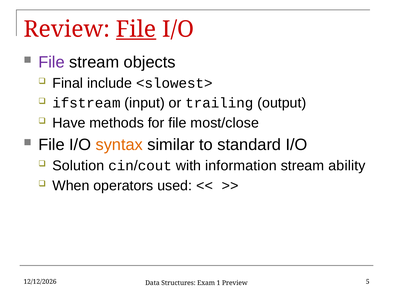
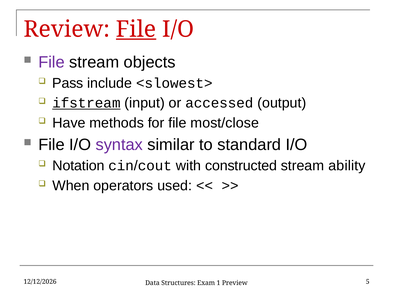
Final: Final -> Pass (68, 83)
ifstream underline: none -> present (86, 103)
trailing: trailing -> accessed (219, 103)
syntax colour: orange -> purple (119, 145)
Solution: Solution -> Notation (78, 166)
information: information -> constructed (241, 166)
